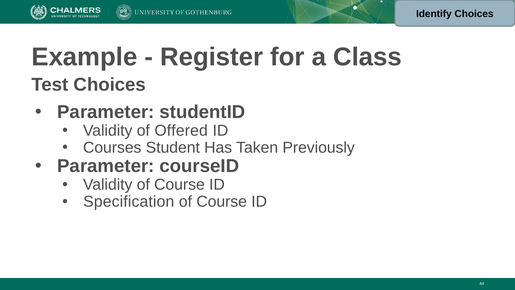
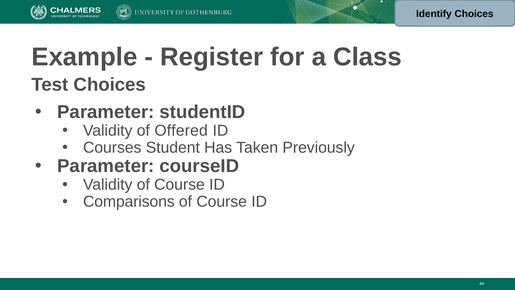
Specification: Specification -> Comparisons (129, 202)
